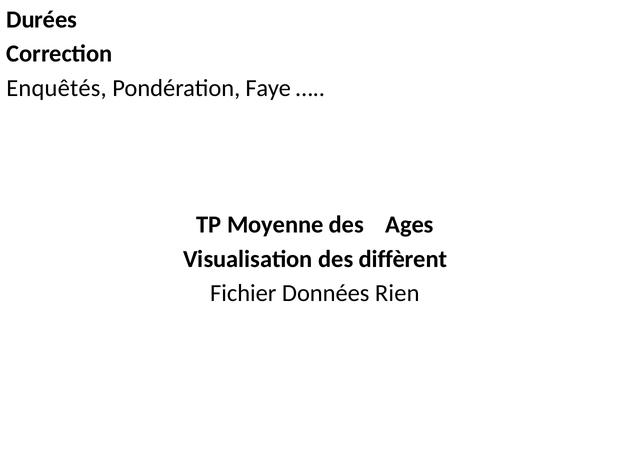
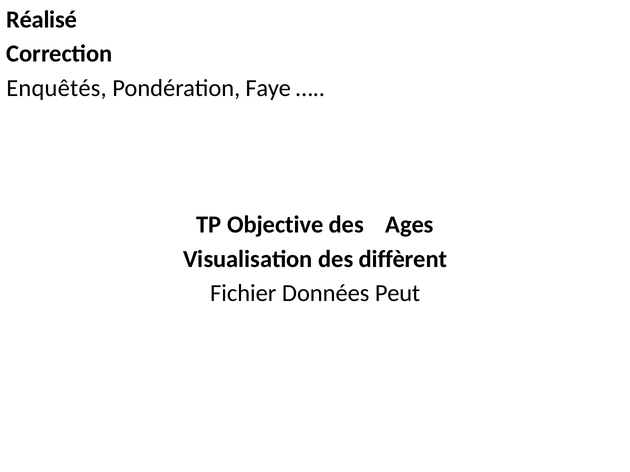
Durées: Durées -> Réalisé (42, 20)
Moyenne: Moyenne -> Objective (275, 225)
Rien: Rien -> Peut (398, 294)
